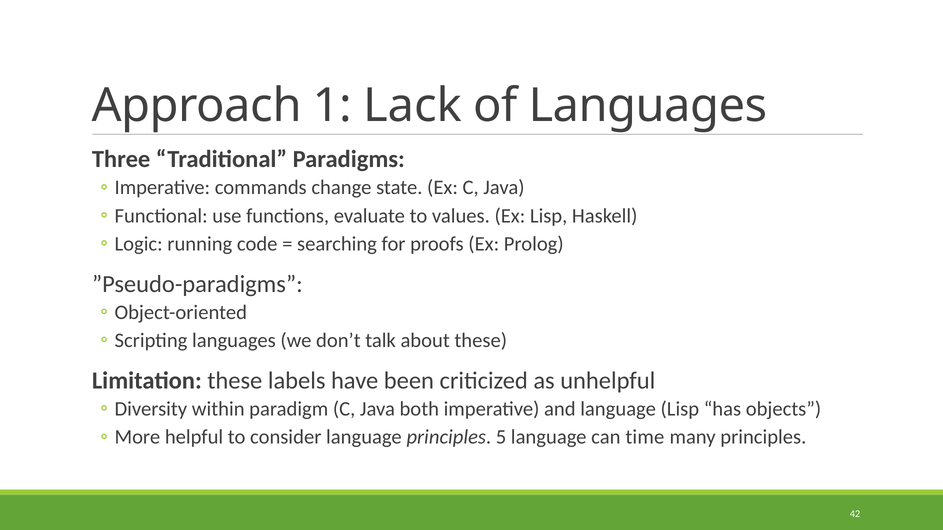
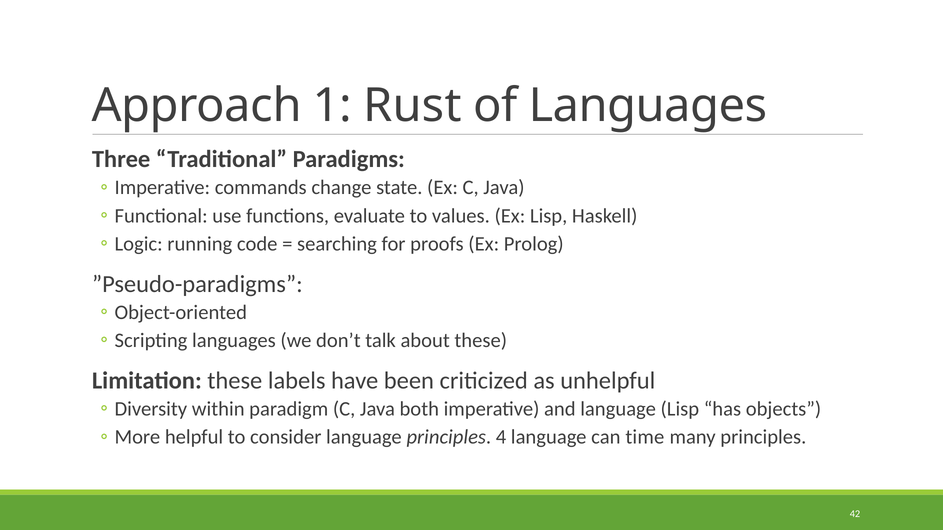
Lack: Lack -> Rust (413, 106)
5: 5 -> 4 (501, 437)
